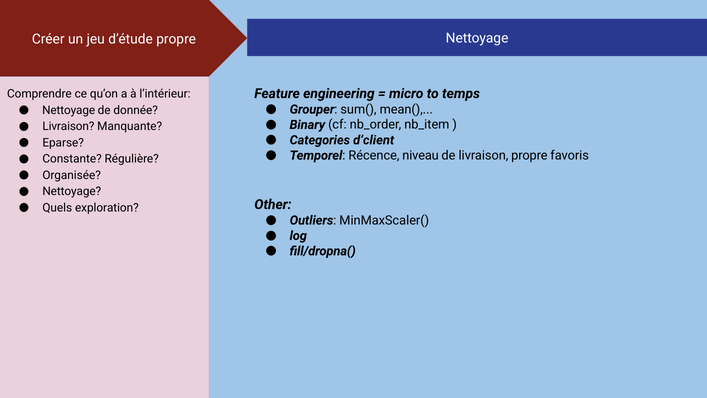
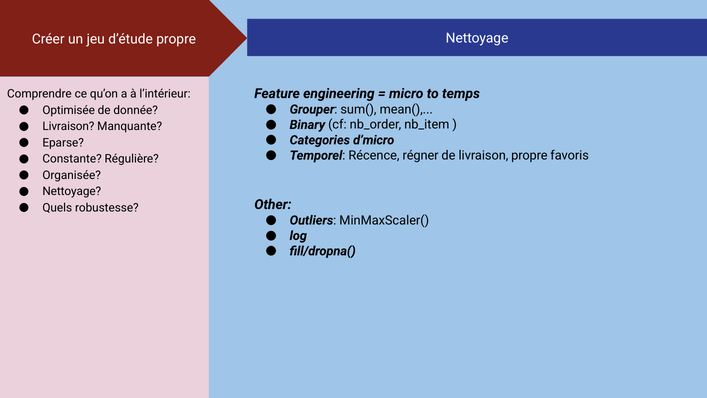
Nettoyage: Nettoyage -> Optimisée (69, 110)
d’client: d’client -> d’micro (374, 140)
niveau: niveau -> régner (421, 155)
exploration: exploration -> robustesse (107, 208)
